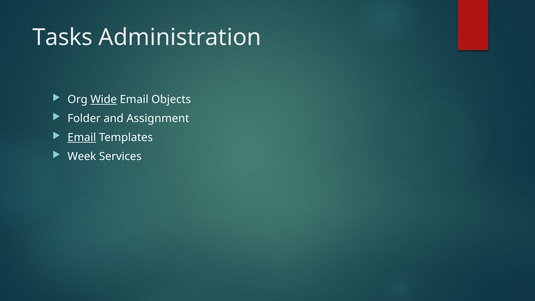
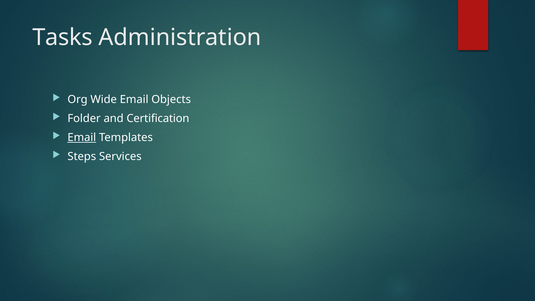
Wide underline: present -> none (104, 100)
Assignment: Assignment -> Certification (158, 119)
Week: Week -> Steps (82, 156)
